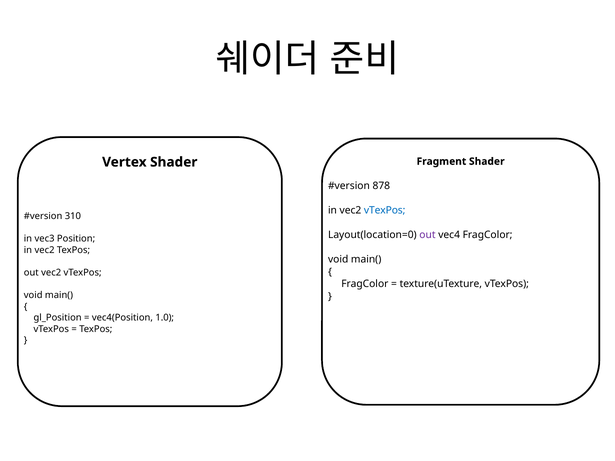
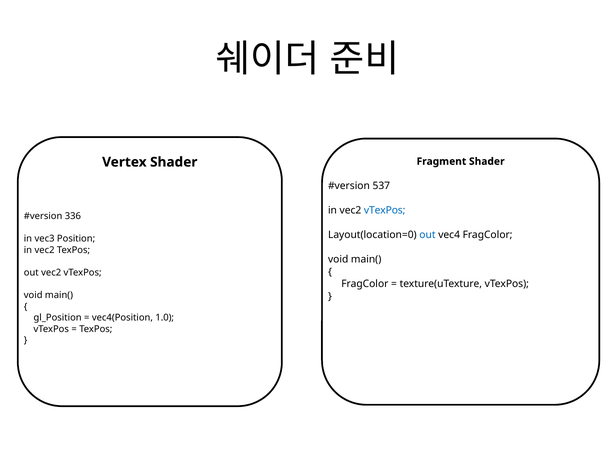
878: 878 -> 537 (381, 186)
310: 310 -> 336 (73, 216)
out colour: purple -> blue (427, 235)
